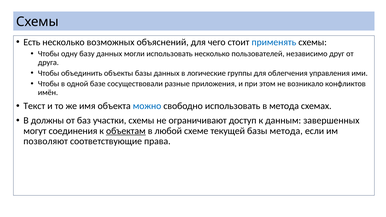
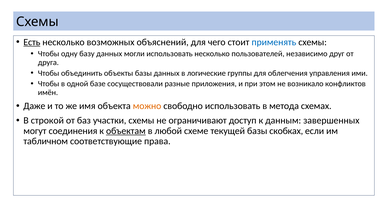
Есть underline: none -> present (32, 42)
Текст: Текст -> Даже (34, 106)
можно colour: blue -> orange (147, 106)
должны: должны -> строкой (47, 121)
базы метода: метода -> скобках (286, 131)
позволяют: позволяют -> табличном (46, 141)
